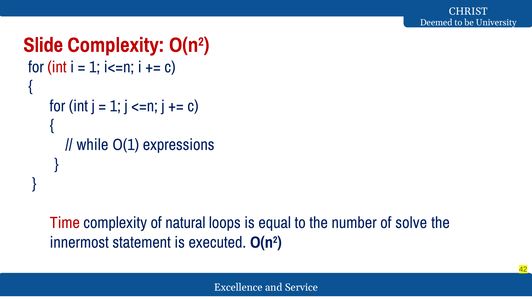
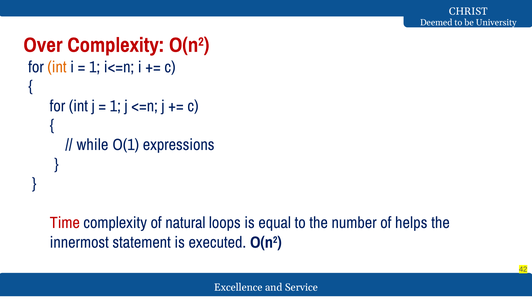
Slide: Slide -> Over (43, 45)
int colour: red -> orange (57, 67)
solve: solve -> helps (411, 223)
